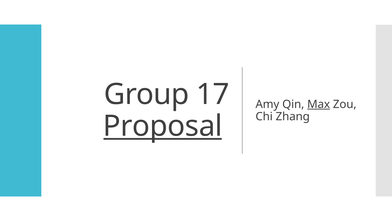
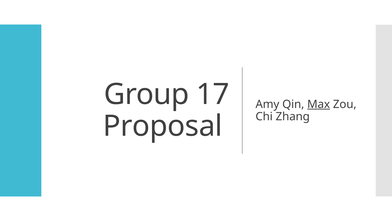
Proposal underline: present -> none (163, 126)
